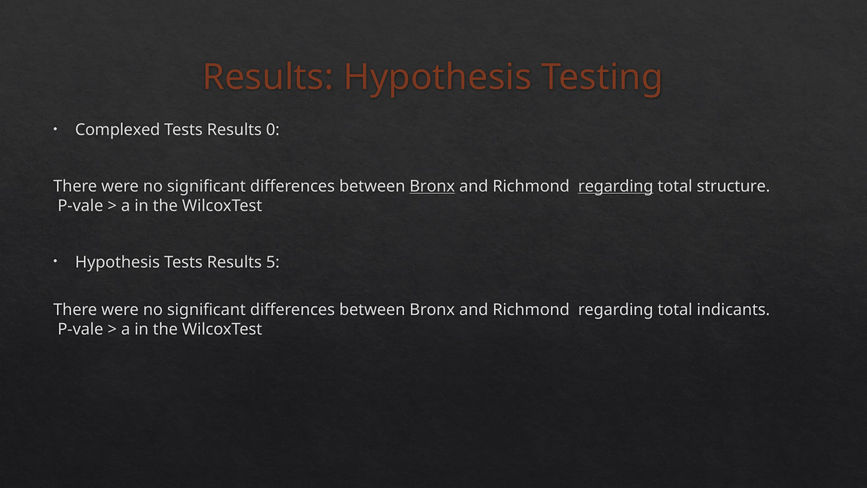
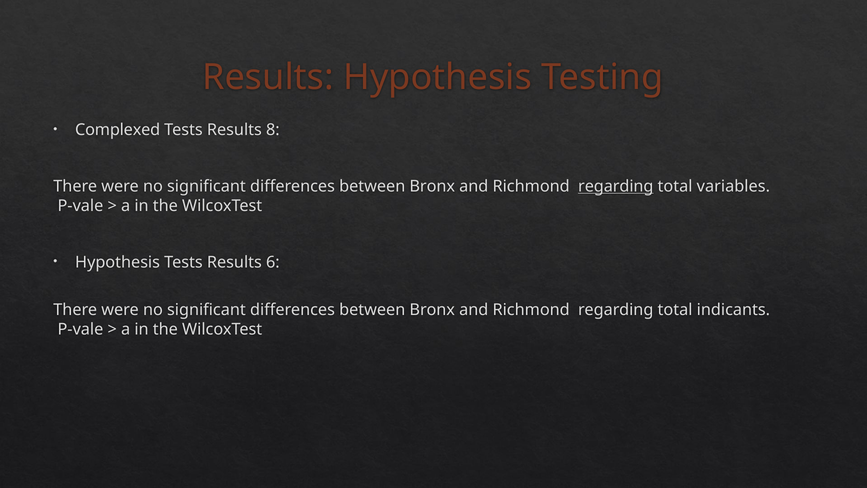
0: 0 -> 8 (273, 130)
Bronx underline: present -> none (432, 186)
structure: structure -> variables (733, 186)
5: 5 -> 6 (273, 262)
